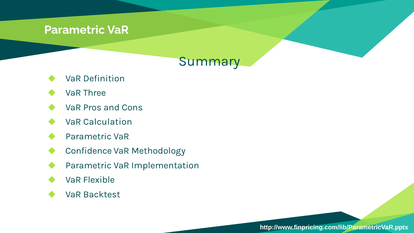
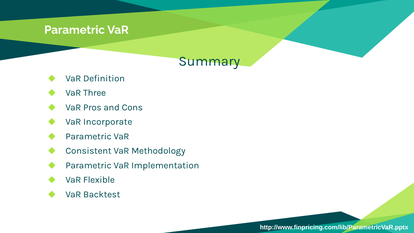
Calculation: Calculation -> Incorporate (108, 122)
Confidence: Confidence -> Consistent (89, 151)
